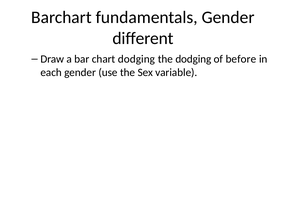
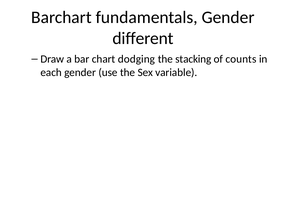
the dodging: dodging -> stacking (193, 59)
before: before -> counts (241, 59)
